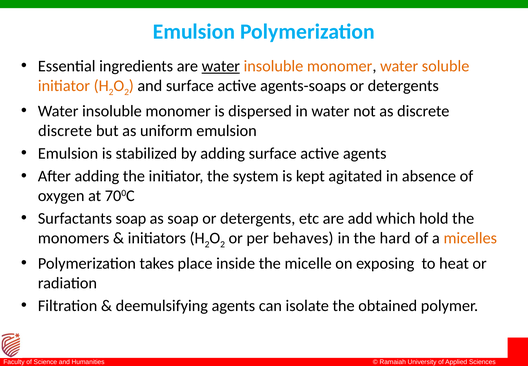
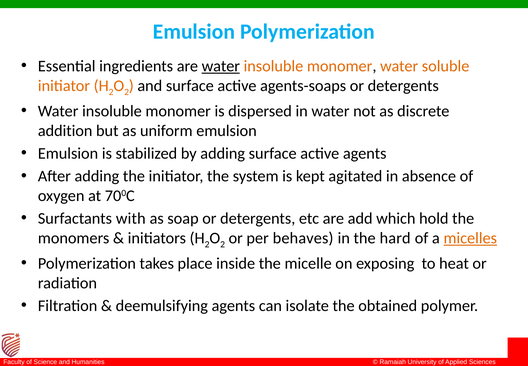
discrete: discrete -> addition (65, 131)
Surfactants soap: soap -> with (131, 218)
micelles underline: none -> present (470, 238)
